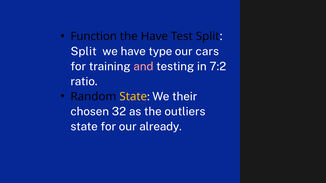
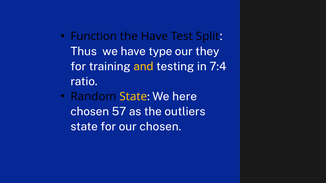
Split: Split -> Thus (84, 51)
cars: cars -> they (207, 51)
and colour: pink -> yellow (143, 67)
7:2: 7:2 -> 7:4 (218, 67)
their: their -> here (185, 97)
32: 32 -> 57 (119, 112)
our already: already -> chosen (160, 127)
